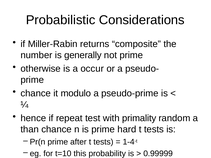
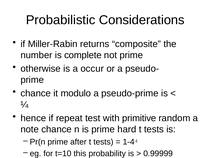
generally: generally -> complete (83, 55)
primality: primality -> primitive (139, 118)
than: than -> note (30, 130)
